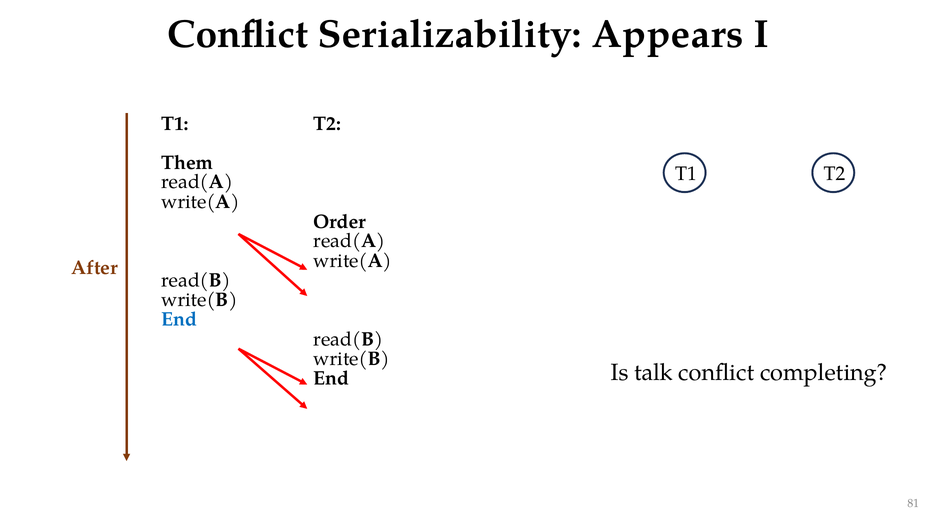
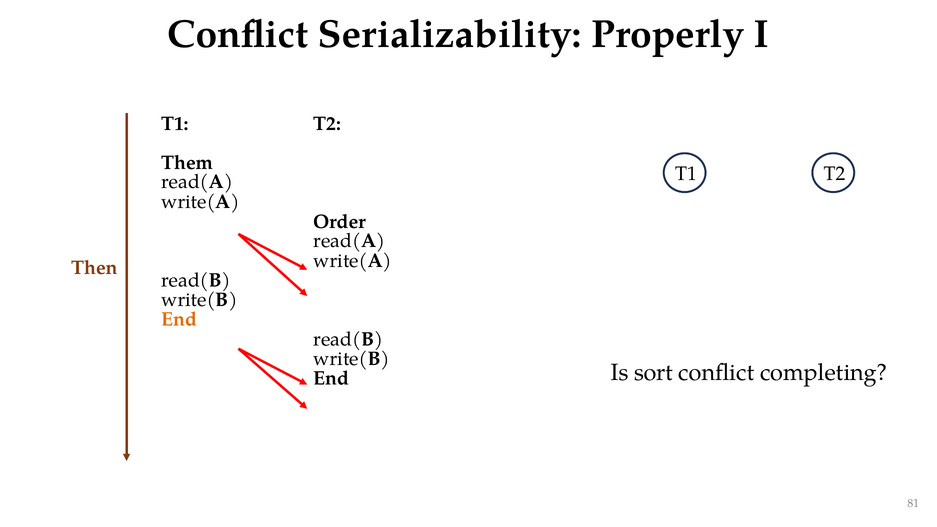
Appears: Appears -> Properly (668, 35)
After: After -> Then (95, 268)
End colour: blue -> orange (179, 320)
talk: talk -> sort (654, 373)
